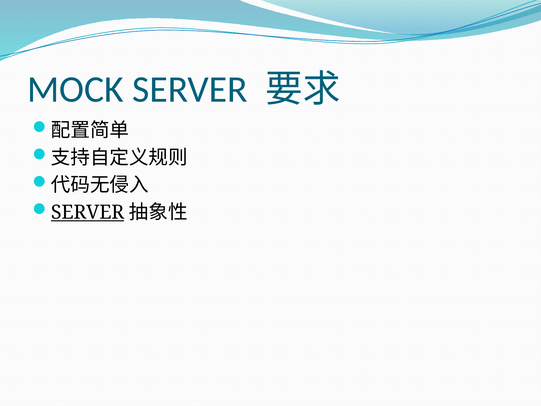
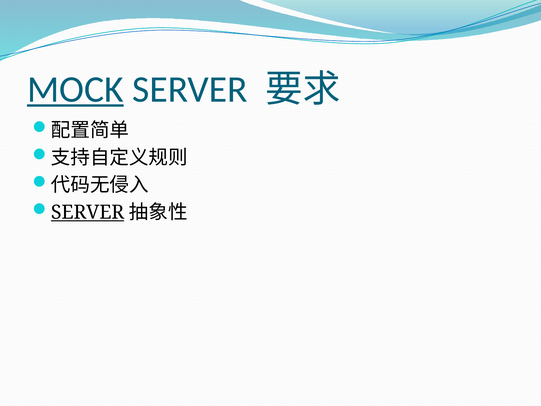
MOCK underline: none -> present (75, 89)
